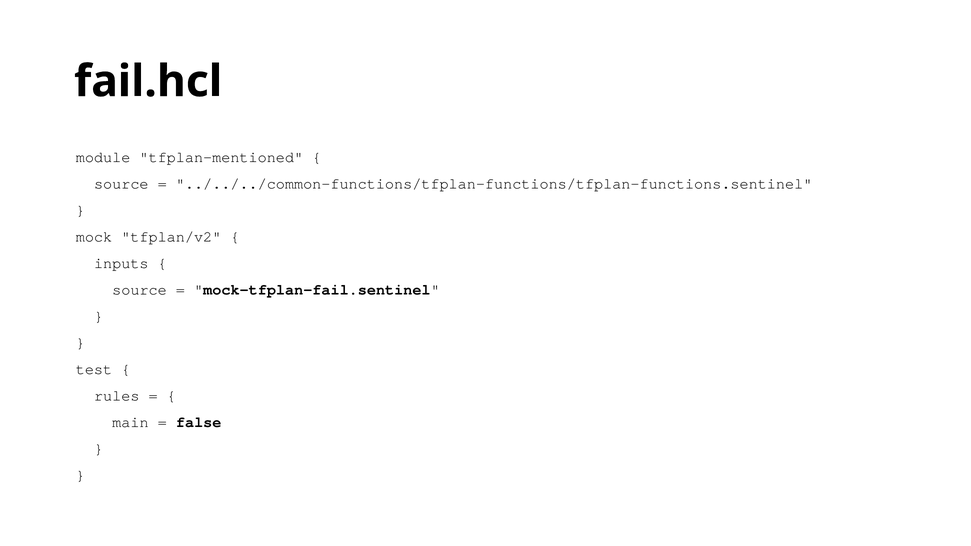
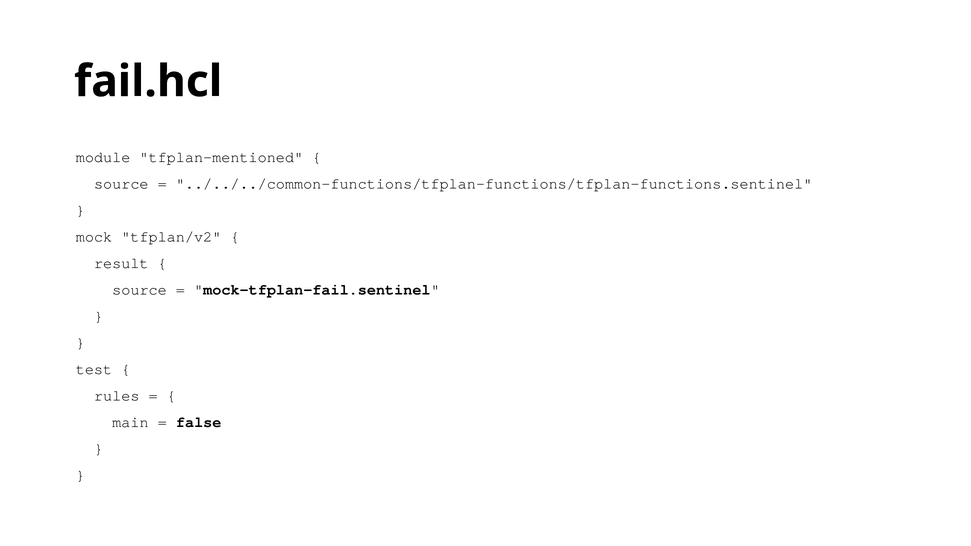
inputs: inputs -> result (121, 263)
